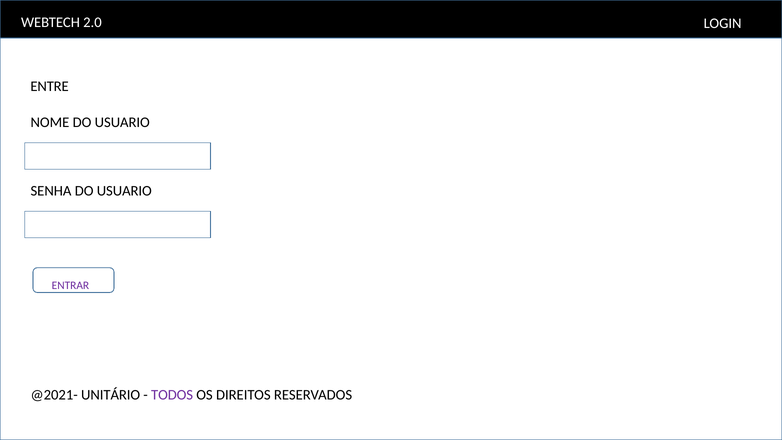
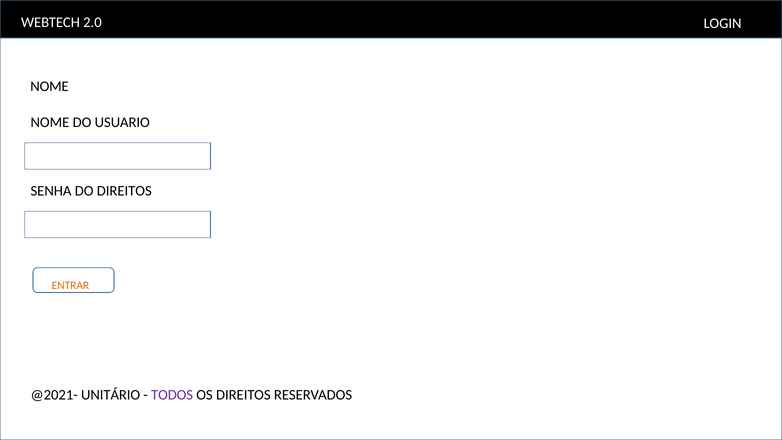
ENTRE: ENTRE -> NOME (50, 86)
SENHA DO USUARIO: USUARIO -> DIREITOS (124, 191)
ENTRAR colour: purple -> orange (70, 285)
